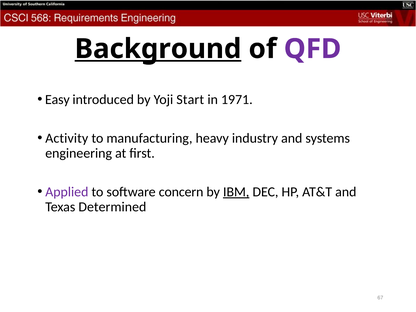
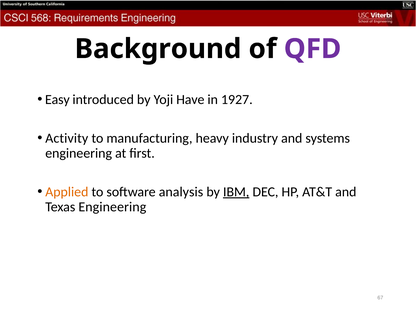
Background underline: present -> none (158, 49)
Start: Start -> Have (190, 100)
1971: 1971 -> 1927 (237, 100)
Applied colour: purple -> orange (67, 192)
concern: concern -> analysis (181, 192)
Texas Determined: Determined -> Engineering (112, 207)
